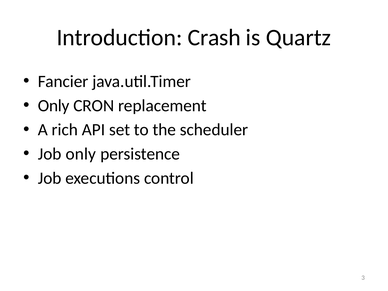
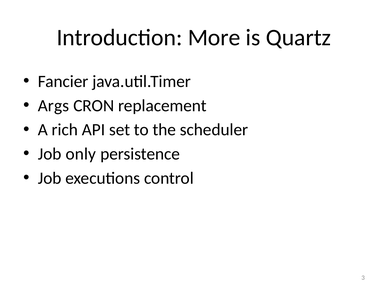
Crash: Crash -> More (214, 38)
Only: Only -> Args (54, 106)
